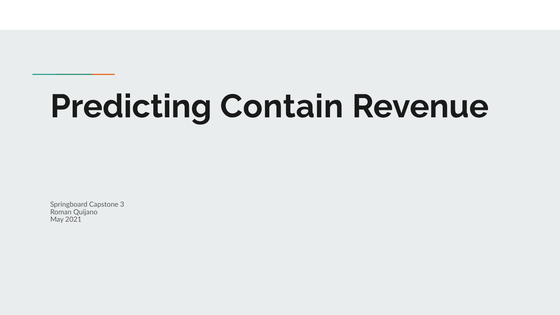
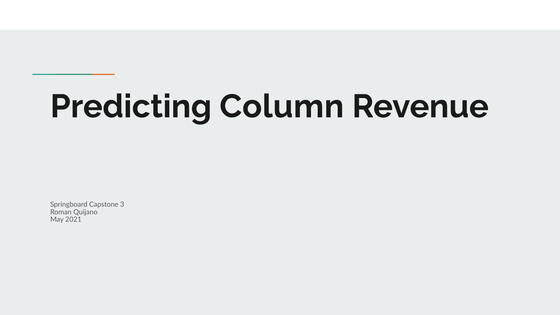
Contain: Contain -> Column (282, 107)
